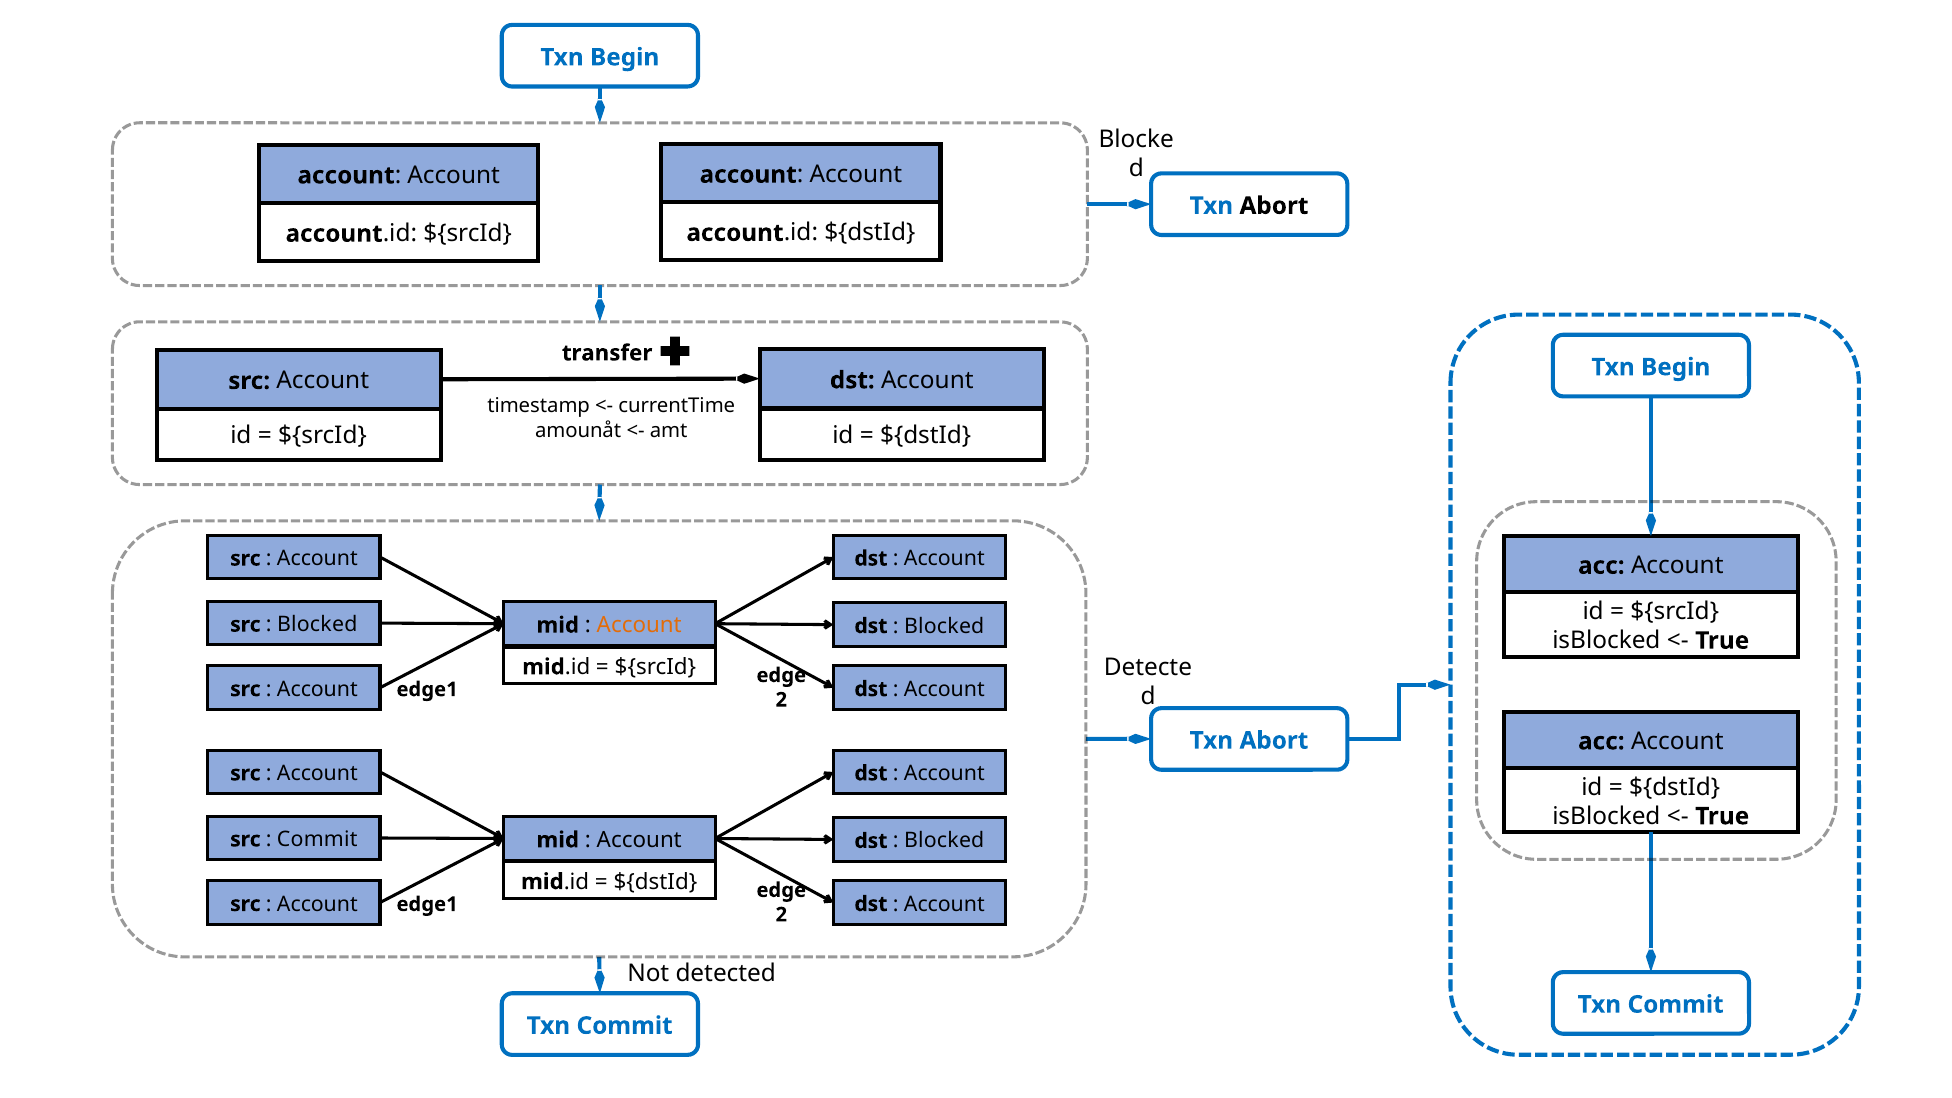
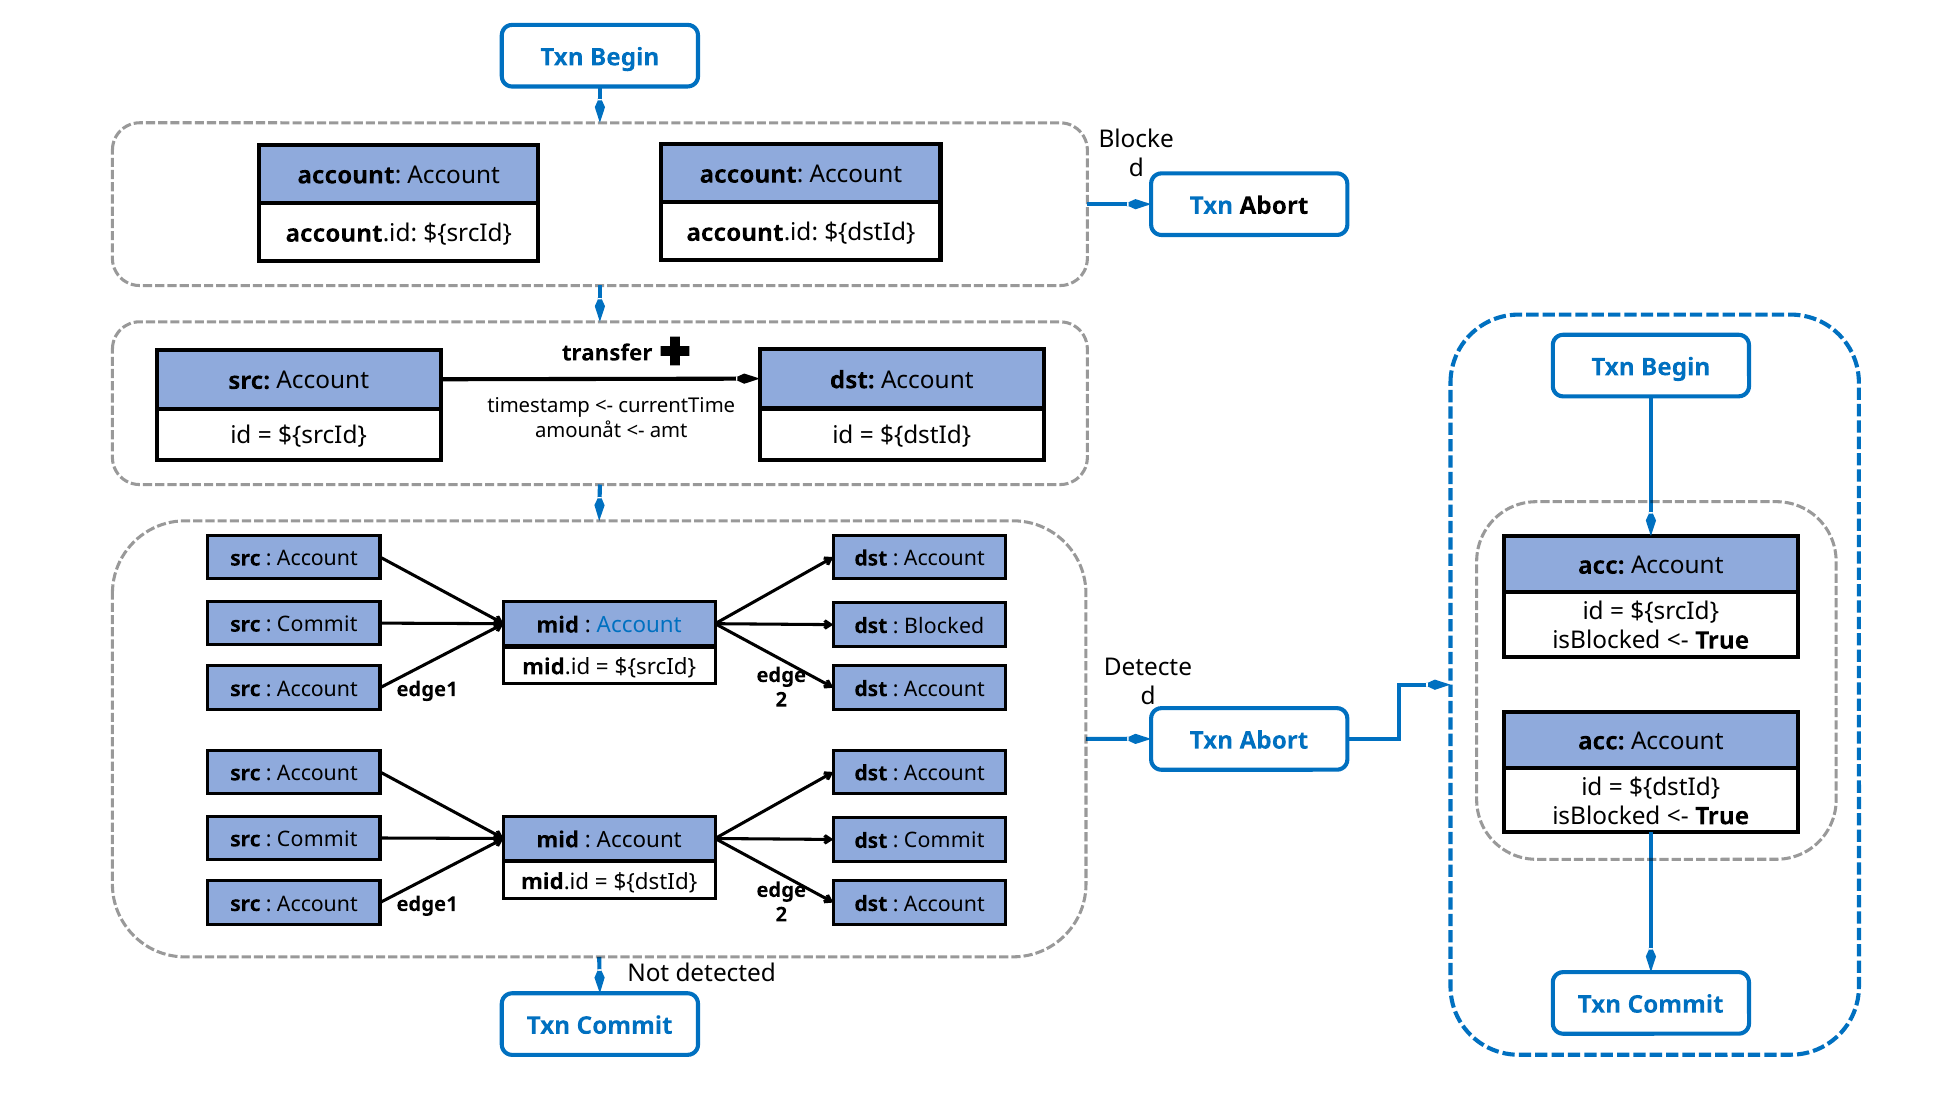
Blocked: Blocked -> Commit (317, 625)
Account colour: orange -> blue (639, 625)
Blocked: Blocked -> Commit (944, 841)
